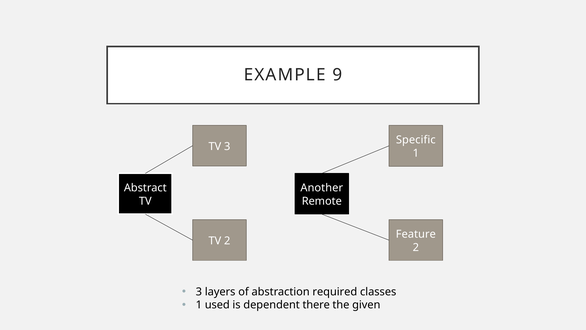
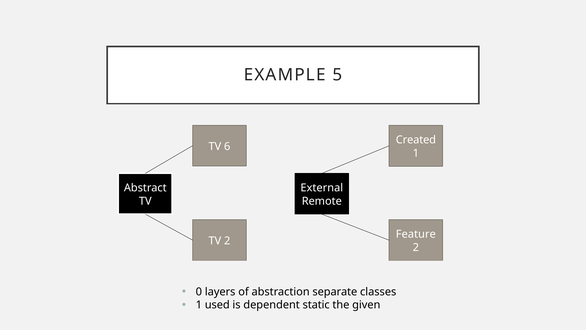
9: 9 -> 5 (337, 75)
Specific: Specific -> Created (416, 140)
TV 3: 3 -> 6 (227, 146)
Another: Another -> External (322, 188)
3: 3 -> 0 (199, 291)
required: required -> separate (335, 291)
there: there -> static (316, 305)
